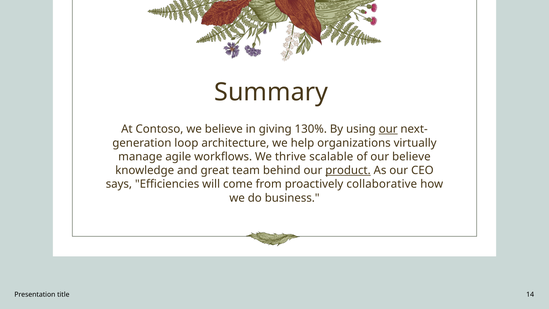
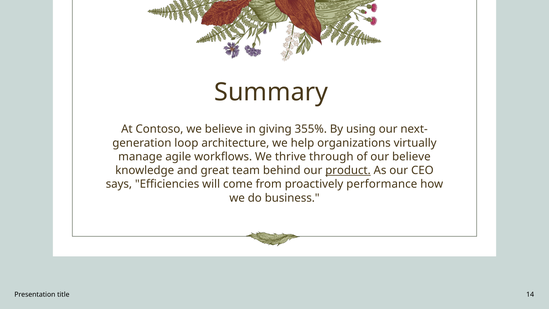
130%: 130% -> 355% (311, 129)
our underline: present -> none (388, 129)
scalable: scalable -> through (331, 157)
collaborative: collaborative -> performance (382, 184)
